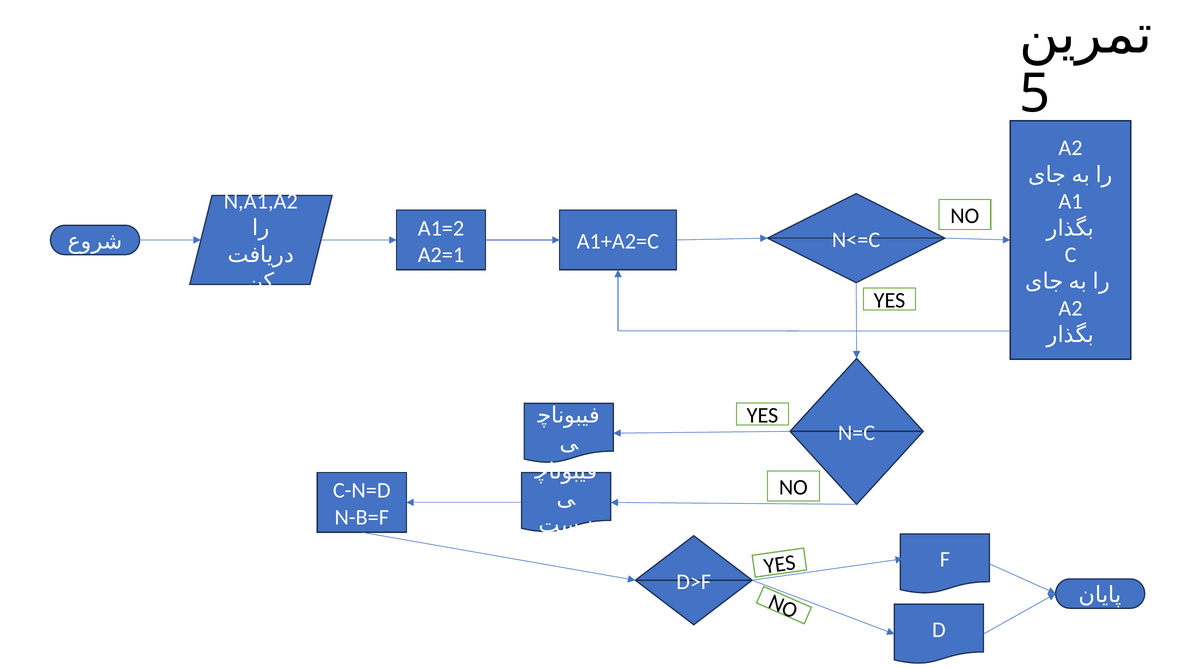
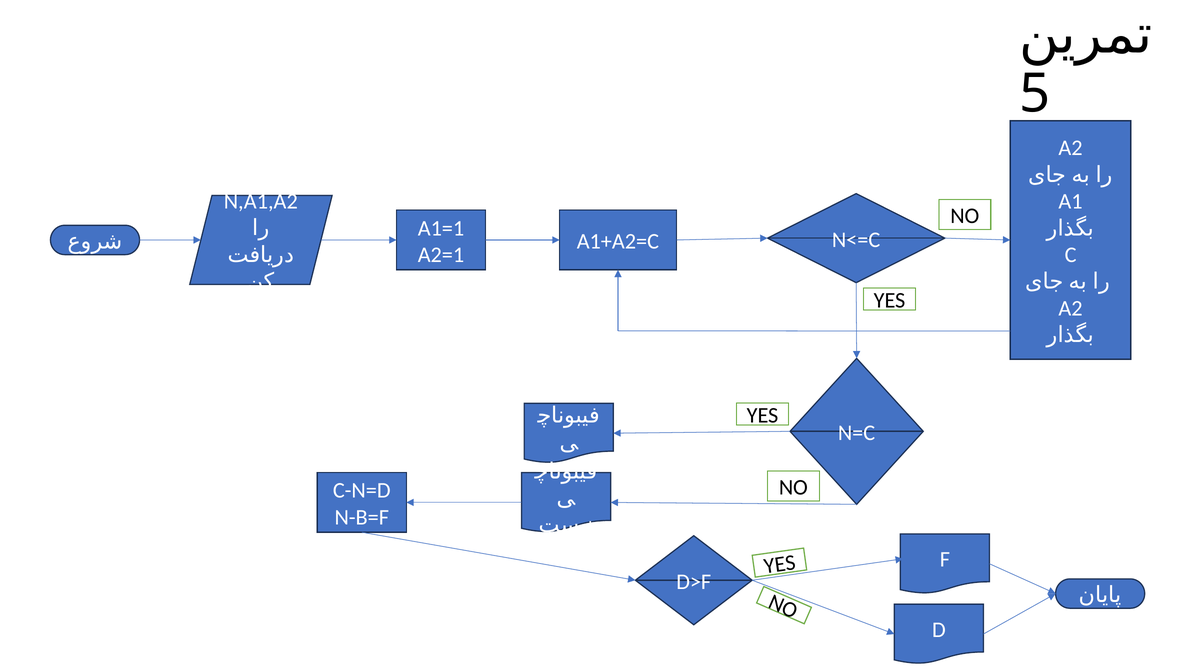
A1=2: A1=2 -> A1=1 (441, 228)
